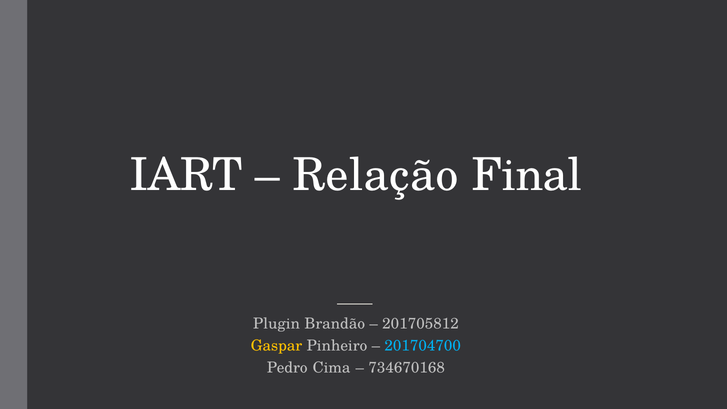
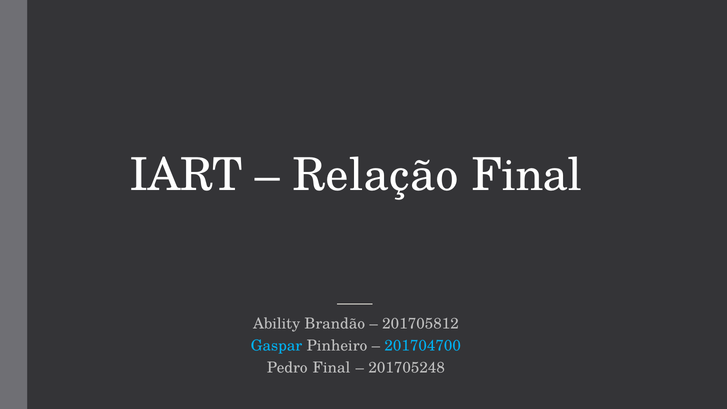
Plugin: Plugin -> Ability (277, 324)
Gaspar colour: yellow -> light blue (276, 346)
Pedro Cima: Cima -> Final (332, 368)
734670168: 734670168 -> 201705248 (407, 368)
